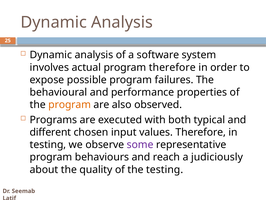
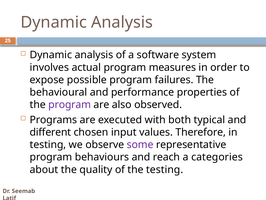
program therefore: therefore -> measures (172, 67)
program colour: orange -> purple (70, 104)
judiciously: judiciously -> categories (217, 157)
